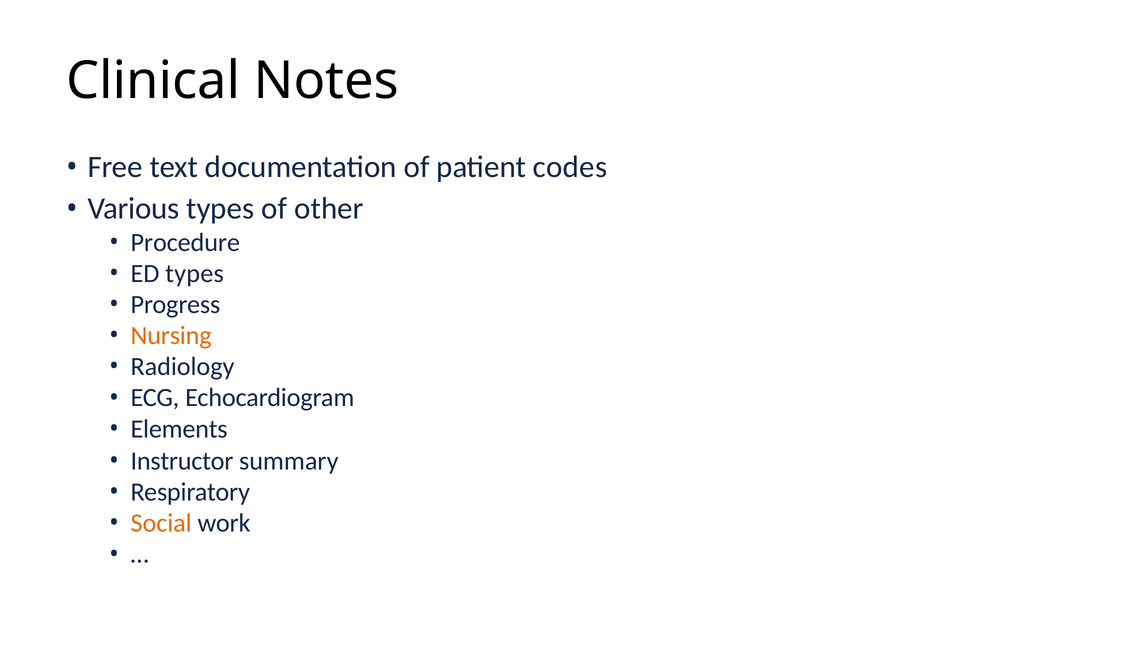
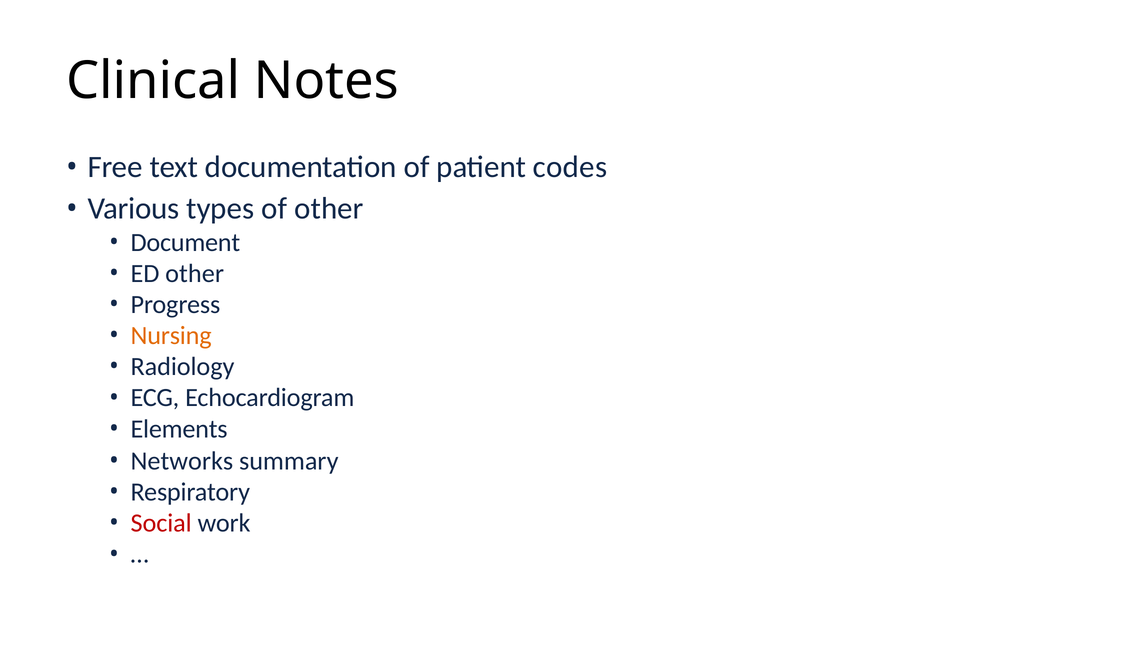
Procedure: Procedure -> Document (185, 242)
ED types: types -> other (195, 273)
Instructor: Instructor -> Networks (182, 461)
Social colour: orange -> red (161, 523)
